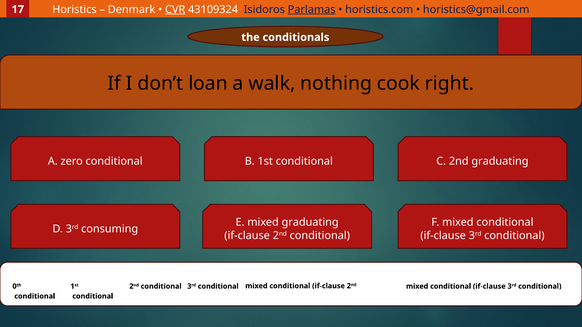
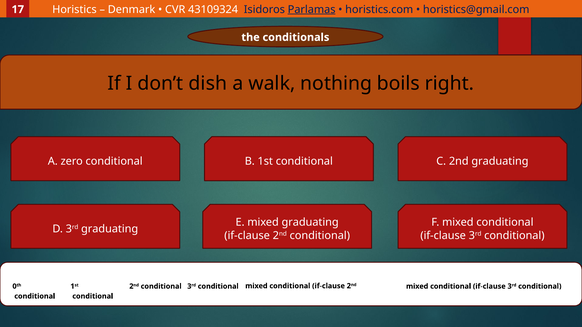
CVR underline: present -> none (175, 9)
loan: loan -> dish (208, 84)
cook: cook -> boils (398, 84)
3rd consuming: consuming -> graduating (110, 229)
